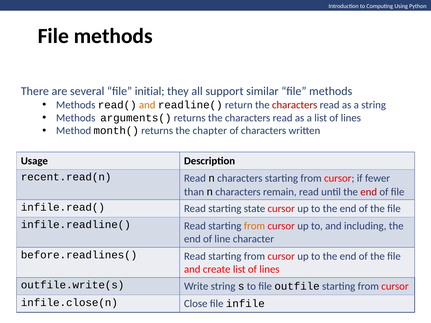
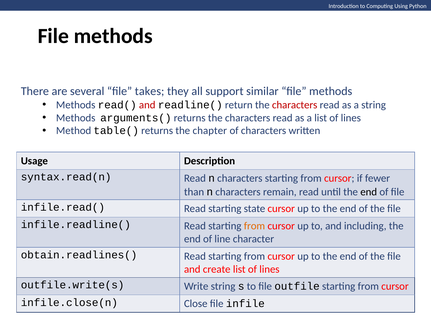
initial: initial -> takes (150, 91)
and colour: orange -> red (147, 105)
month(: month( -> table( (116, 131)
recent.read(n: recent.read(n -> syntax.read(n (66, 177)
end colour: red -> black (369, 192)
before.readlines(: before.readlines( -> obtain.readlines( (79, 255)
